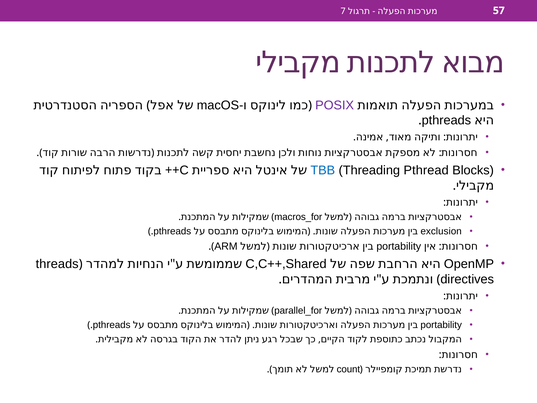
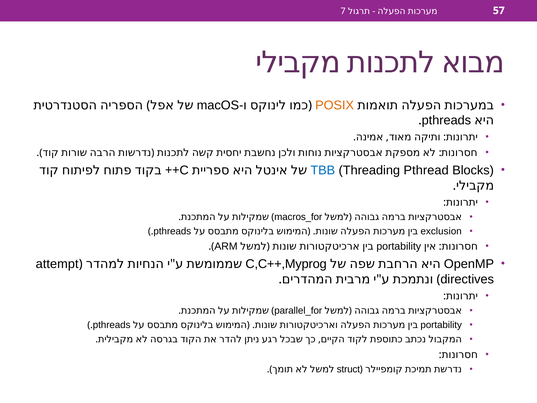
POSIX colour: purple -> orange (335, 105)
threads: threads -> attempt (57, 264)
C,C++,Shared: C,C++,Shared -> C,C++,Myprog (286, 264)
count: count -> struct (348, 369)
